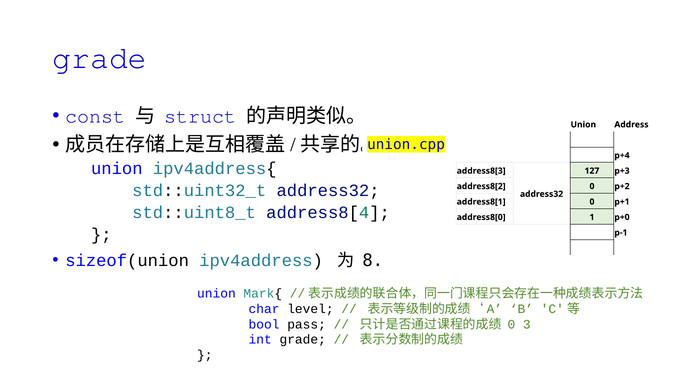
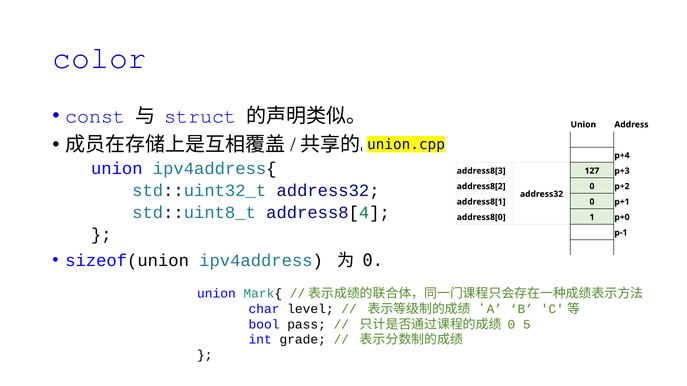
grade: grade -> color (100, 58)
8: 8 -> 0 (373, 261)
3: 3 -> 5 (527, 325)
